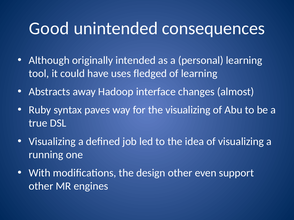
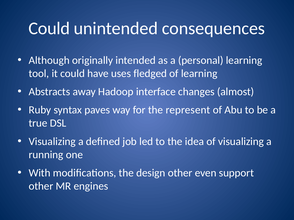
Good: Good -> Could (49, 28)
the visualizing: visualizing -> represent (188, 110)
